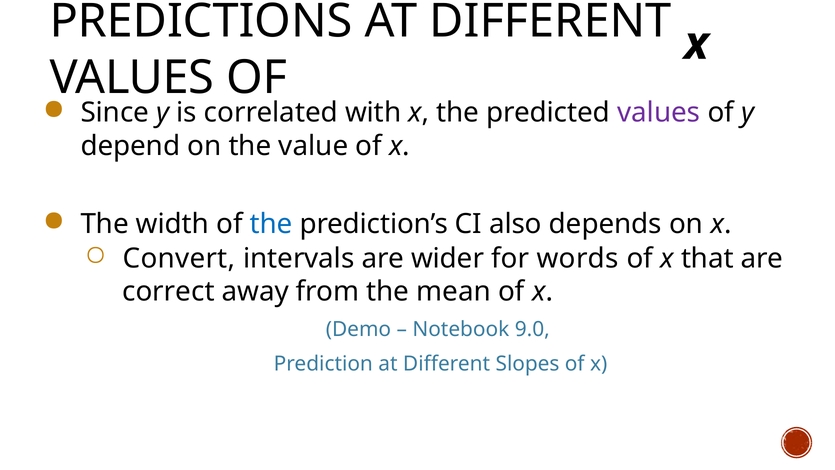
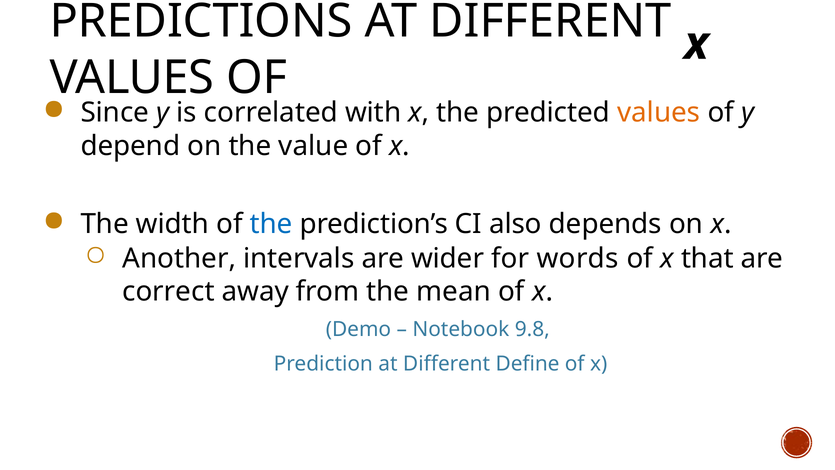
values colour: purple -> orange (659, 113)
Convert: Convert -> Another (179, 258)
9.0: 9.0 -> 9.8 (532, 329)
Slopes: Slopes -> Define (528, 364)
